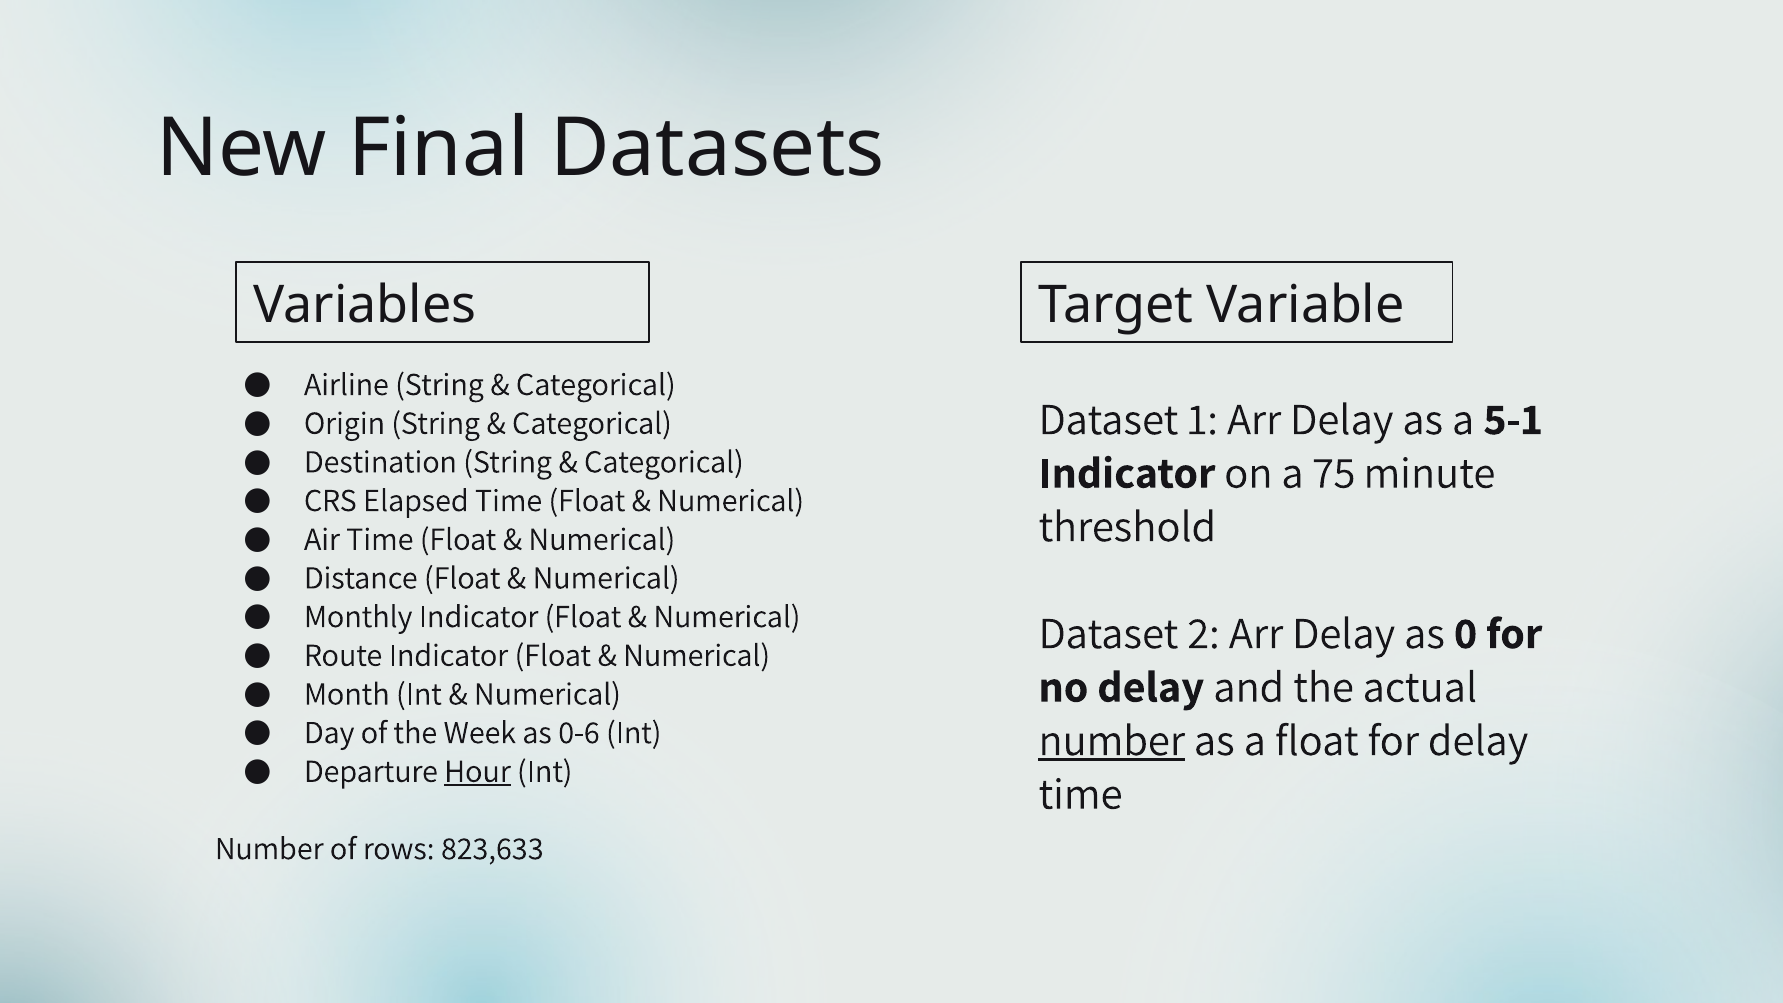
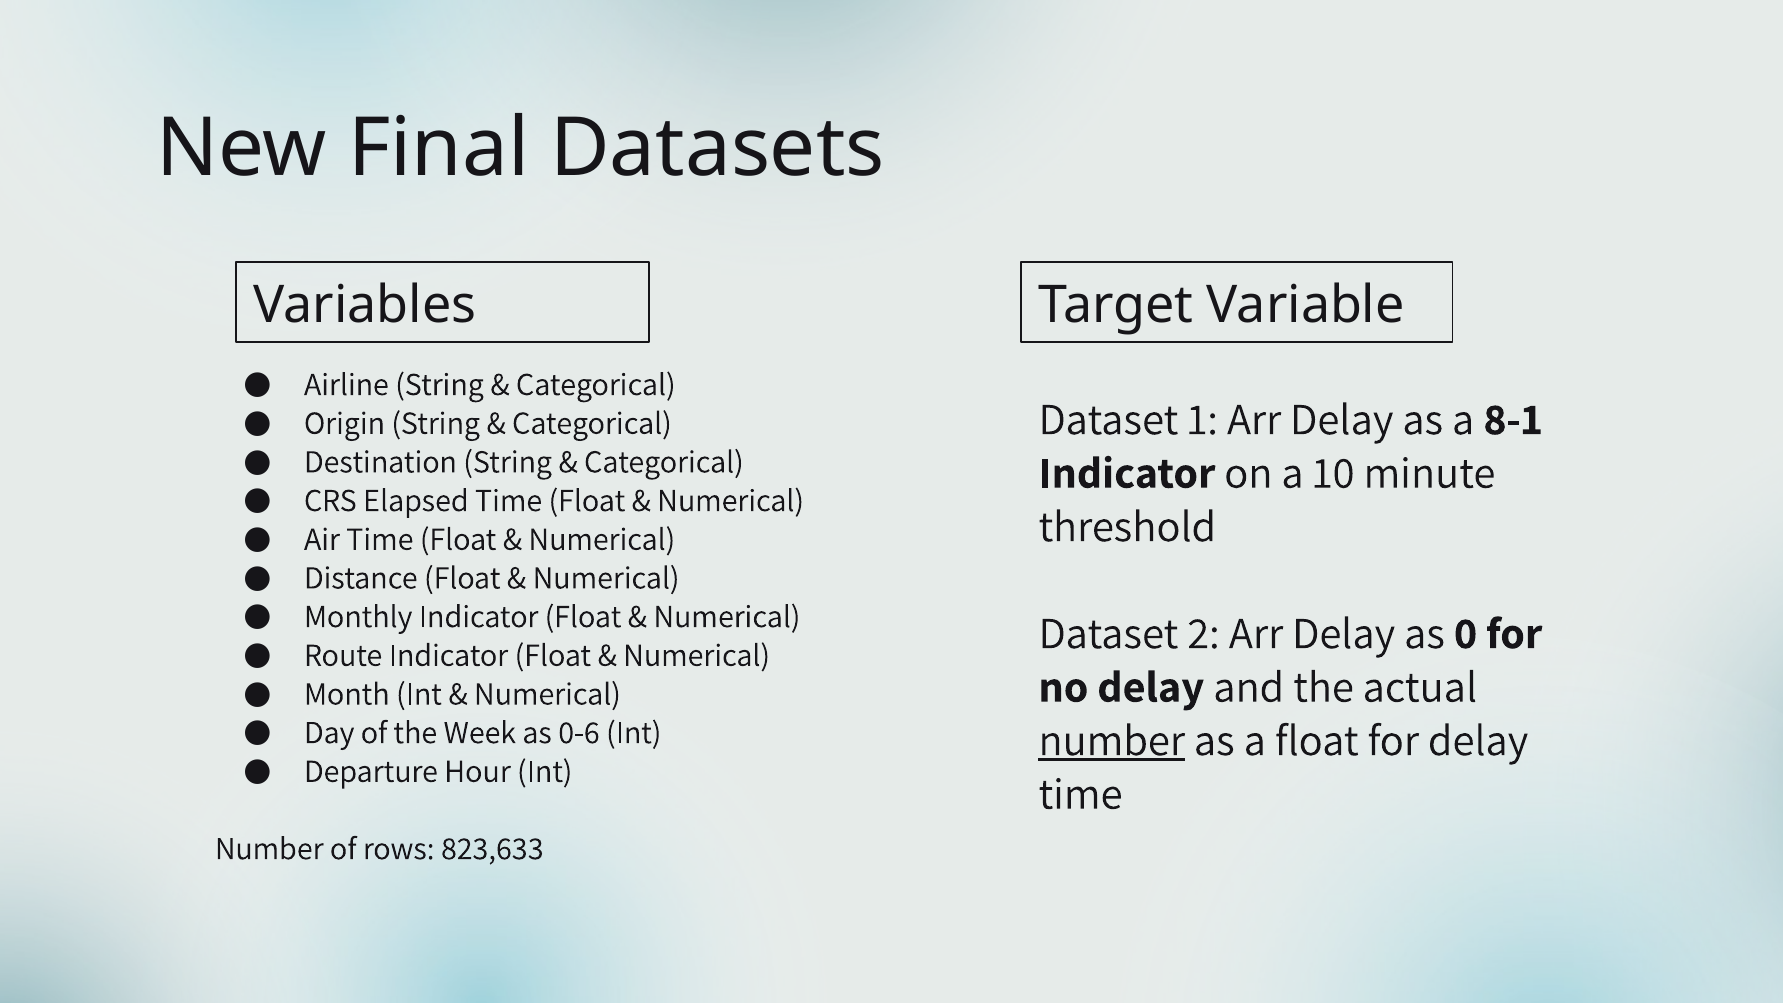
5-1: 5-1 -> 8-1 (1513, 420)
75: 75 -> 10 (1333, 473)
Hour underline: present -> none (477, 771)
